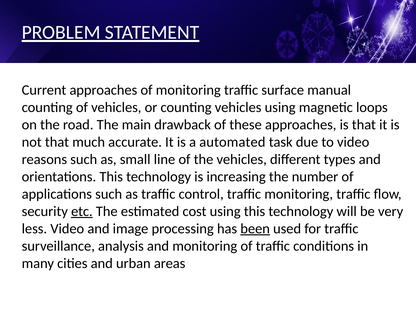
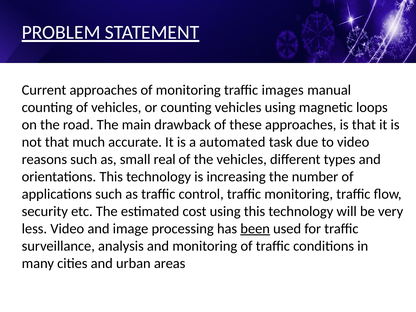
surface: surface -> images (283, 90)
line: line -> real (165, 159)
etc underline: present -> none (82, 211)
